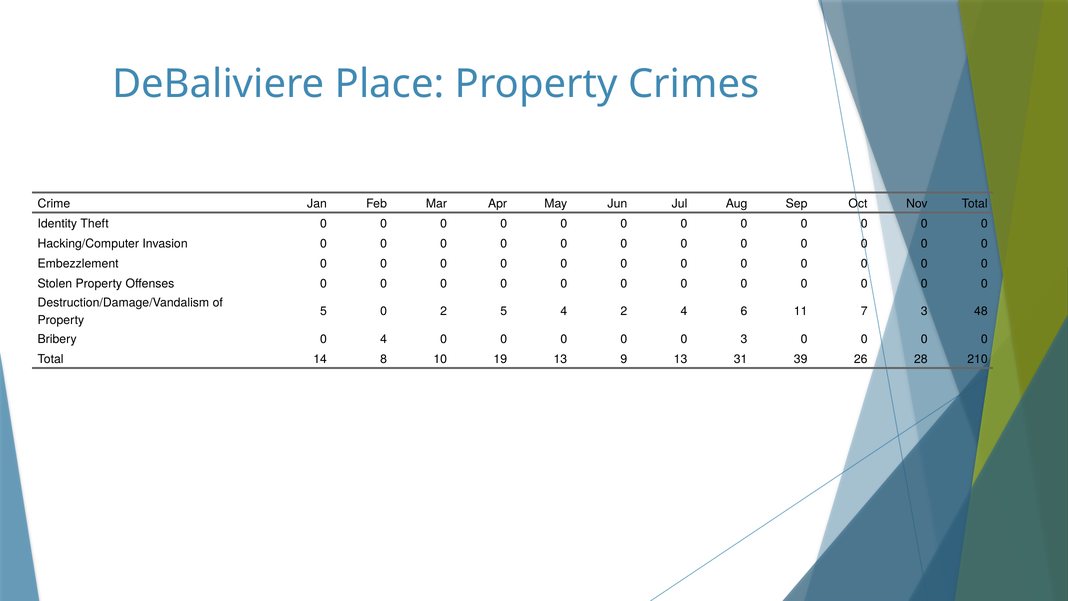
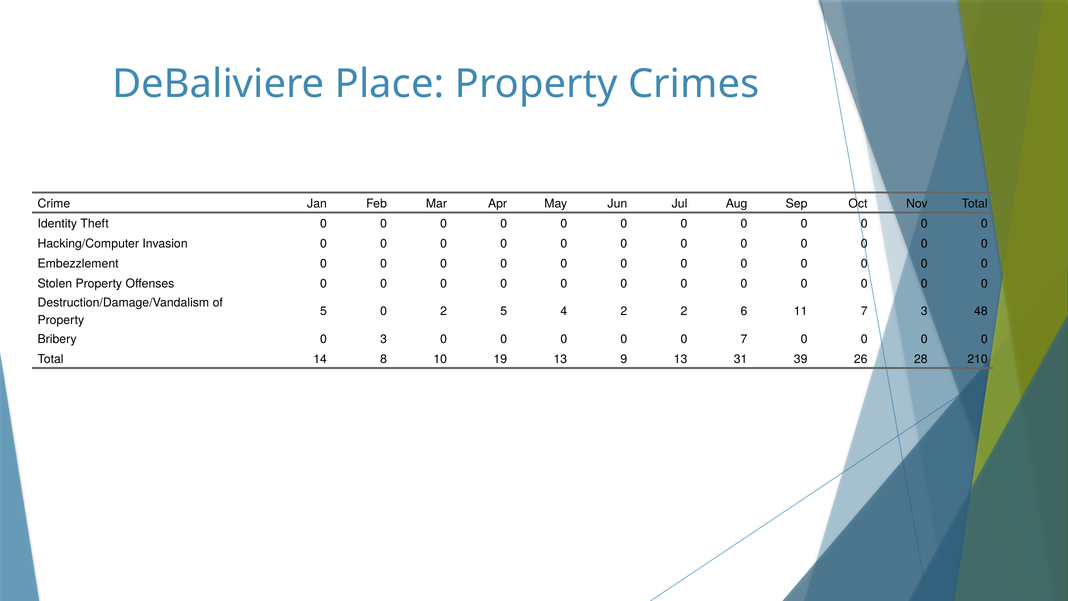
2 4: 4 -> 2 (684, 311)
0 4: 4 -> 3 (384, 339)
0 3: 3 -> 7 (744, 339)
